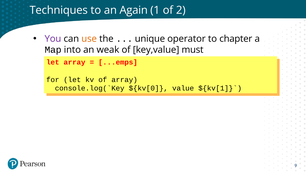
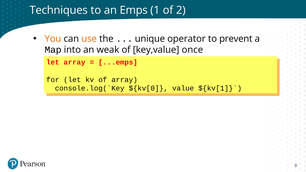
Again: Again -> Emps (134, 10)
You colour: purple -> orange (53, 39)
chapter: chapter -> prevent (236, 39)
must: must -> once (192, 50)
